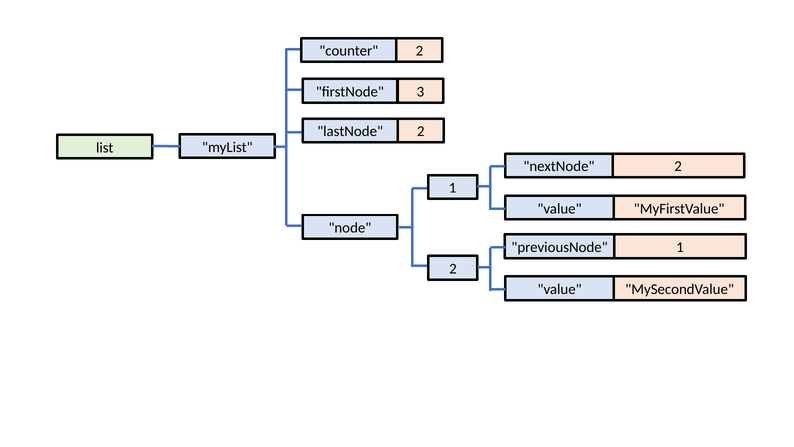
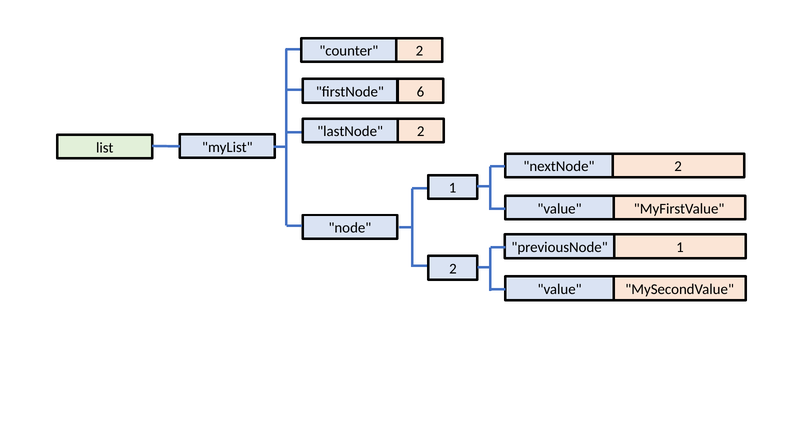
3: 3 -> 6 (420, 92)
